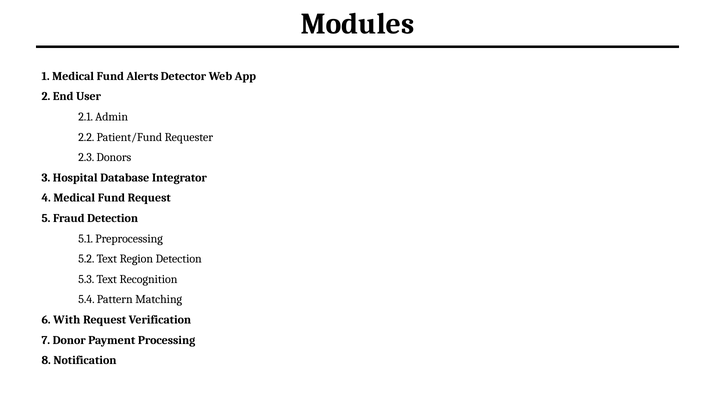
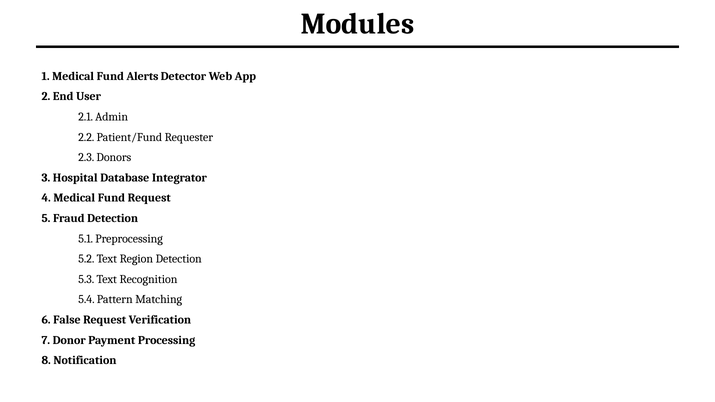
With: With -> False (67, 320)
